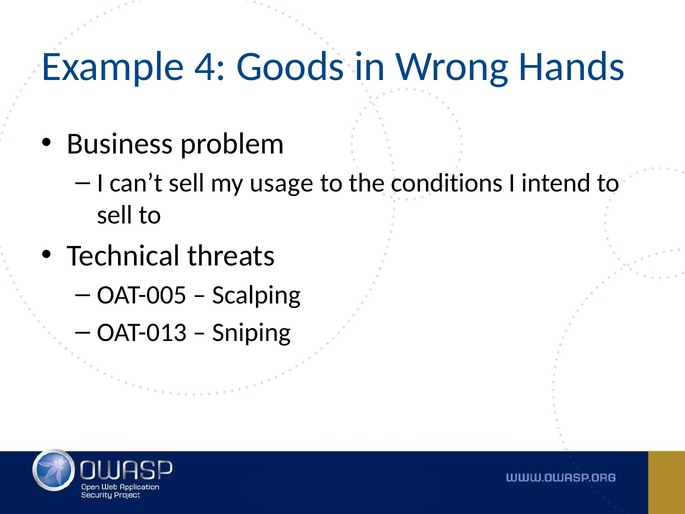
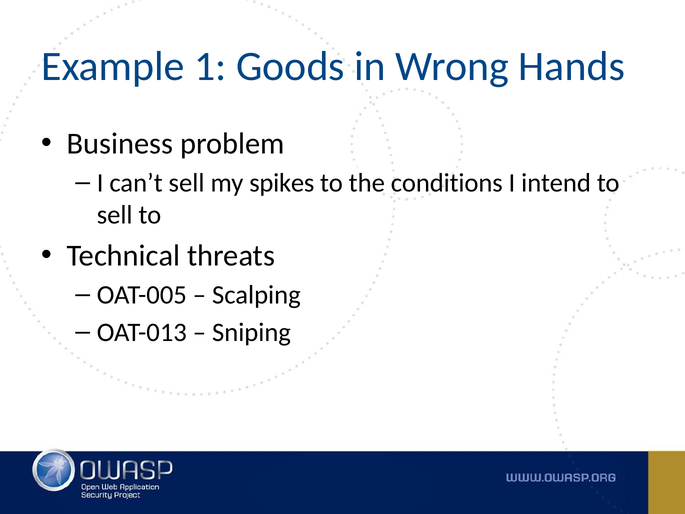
4: 4 -> 1 (210, 66)
usage: usage -> spikes (282, 183)
